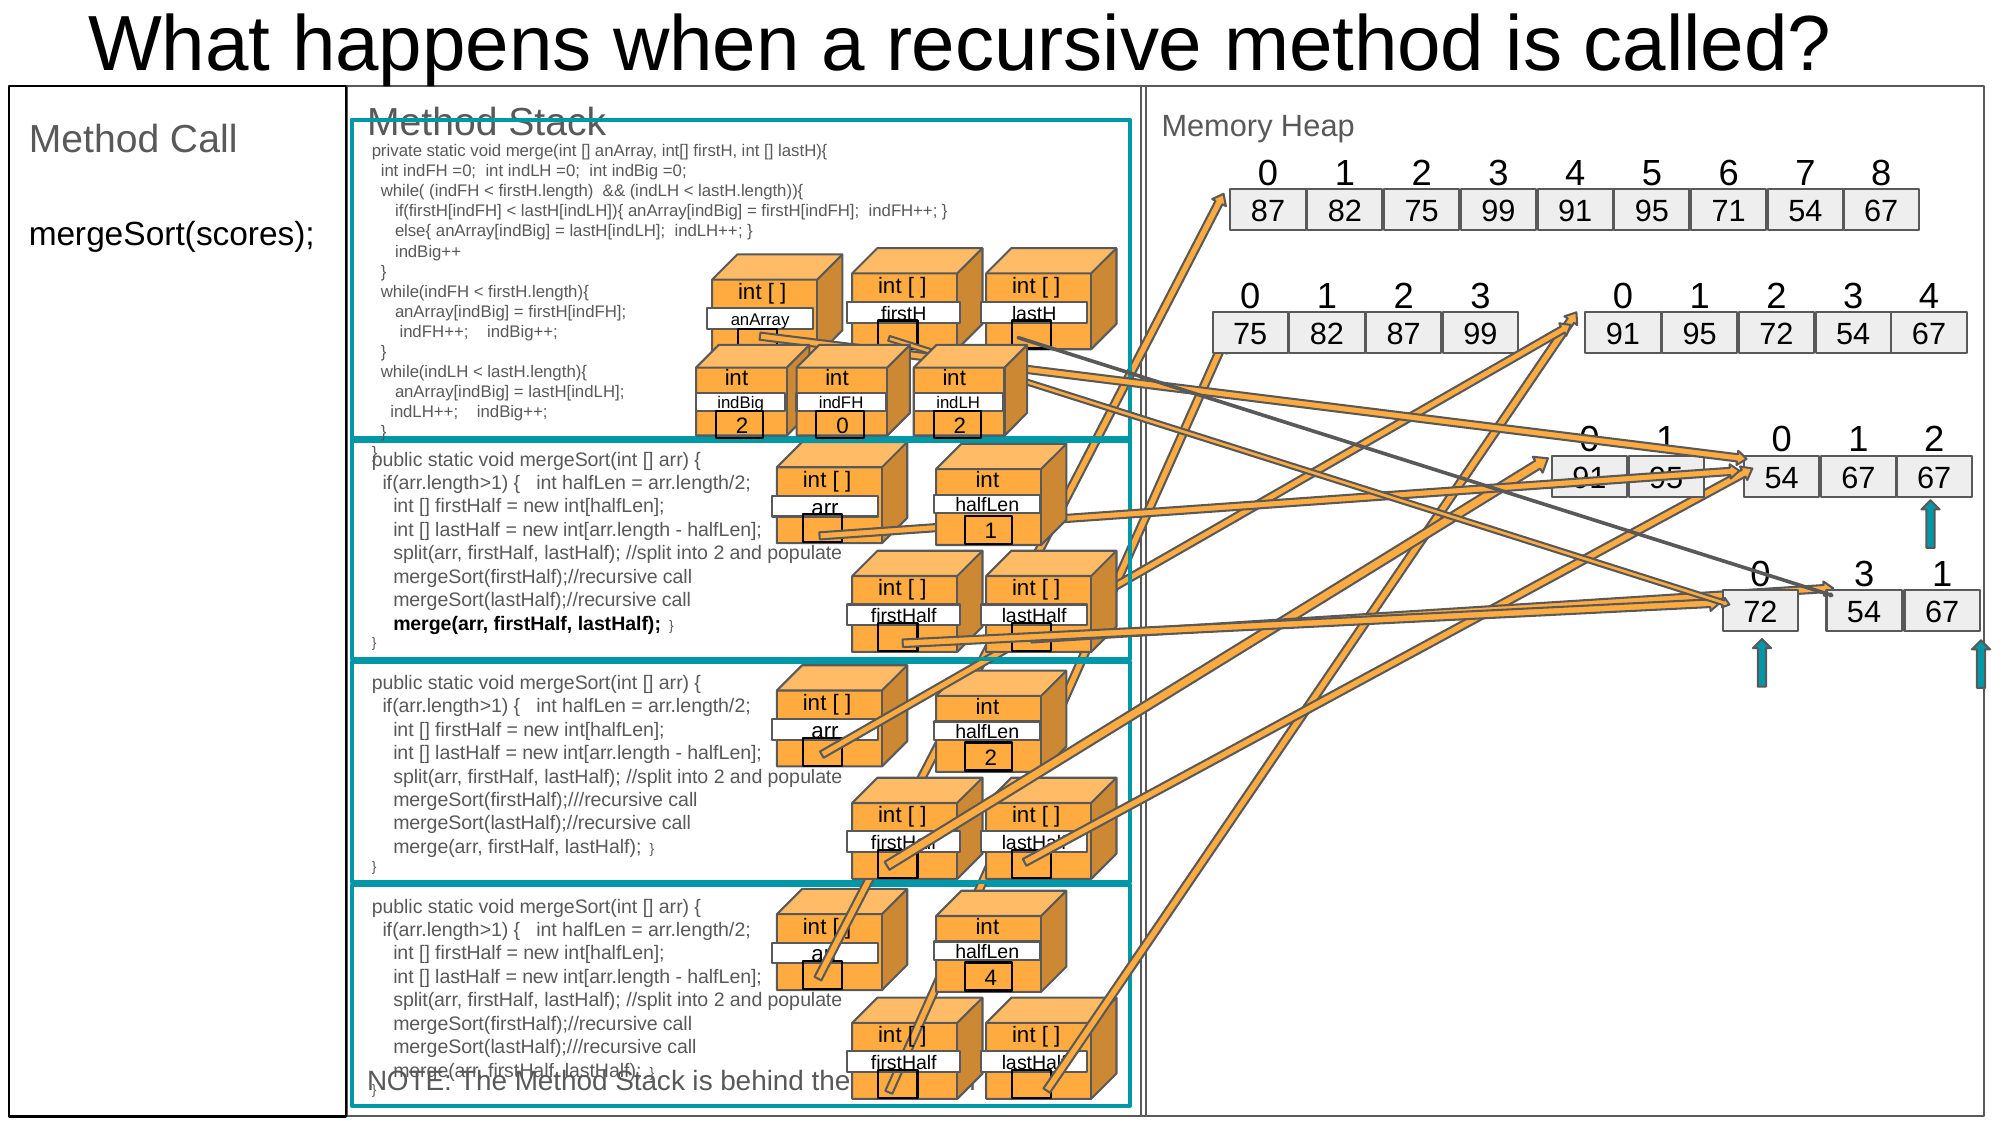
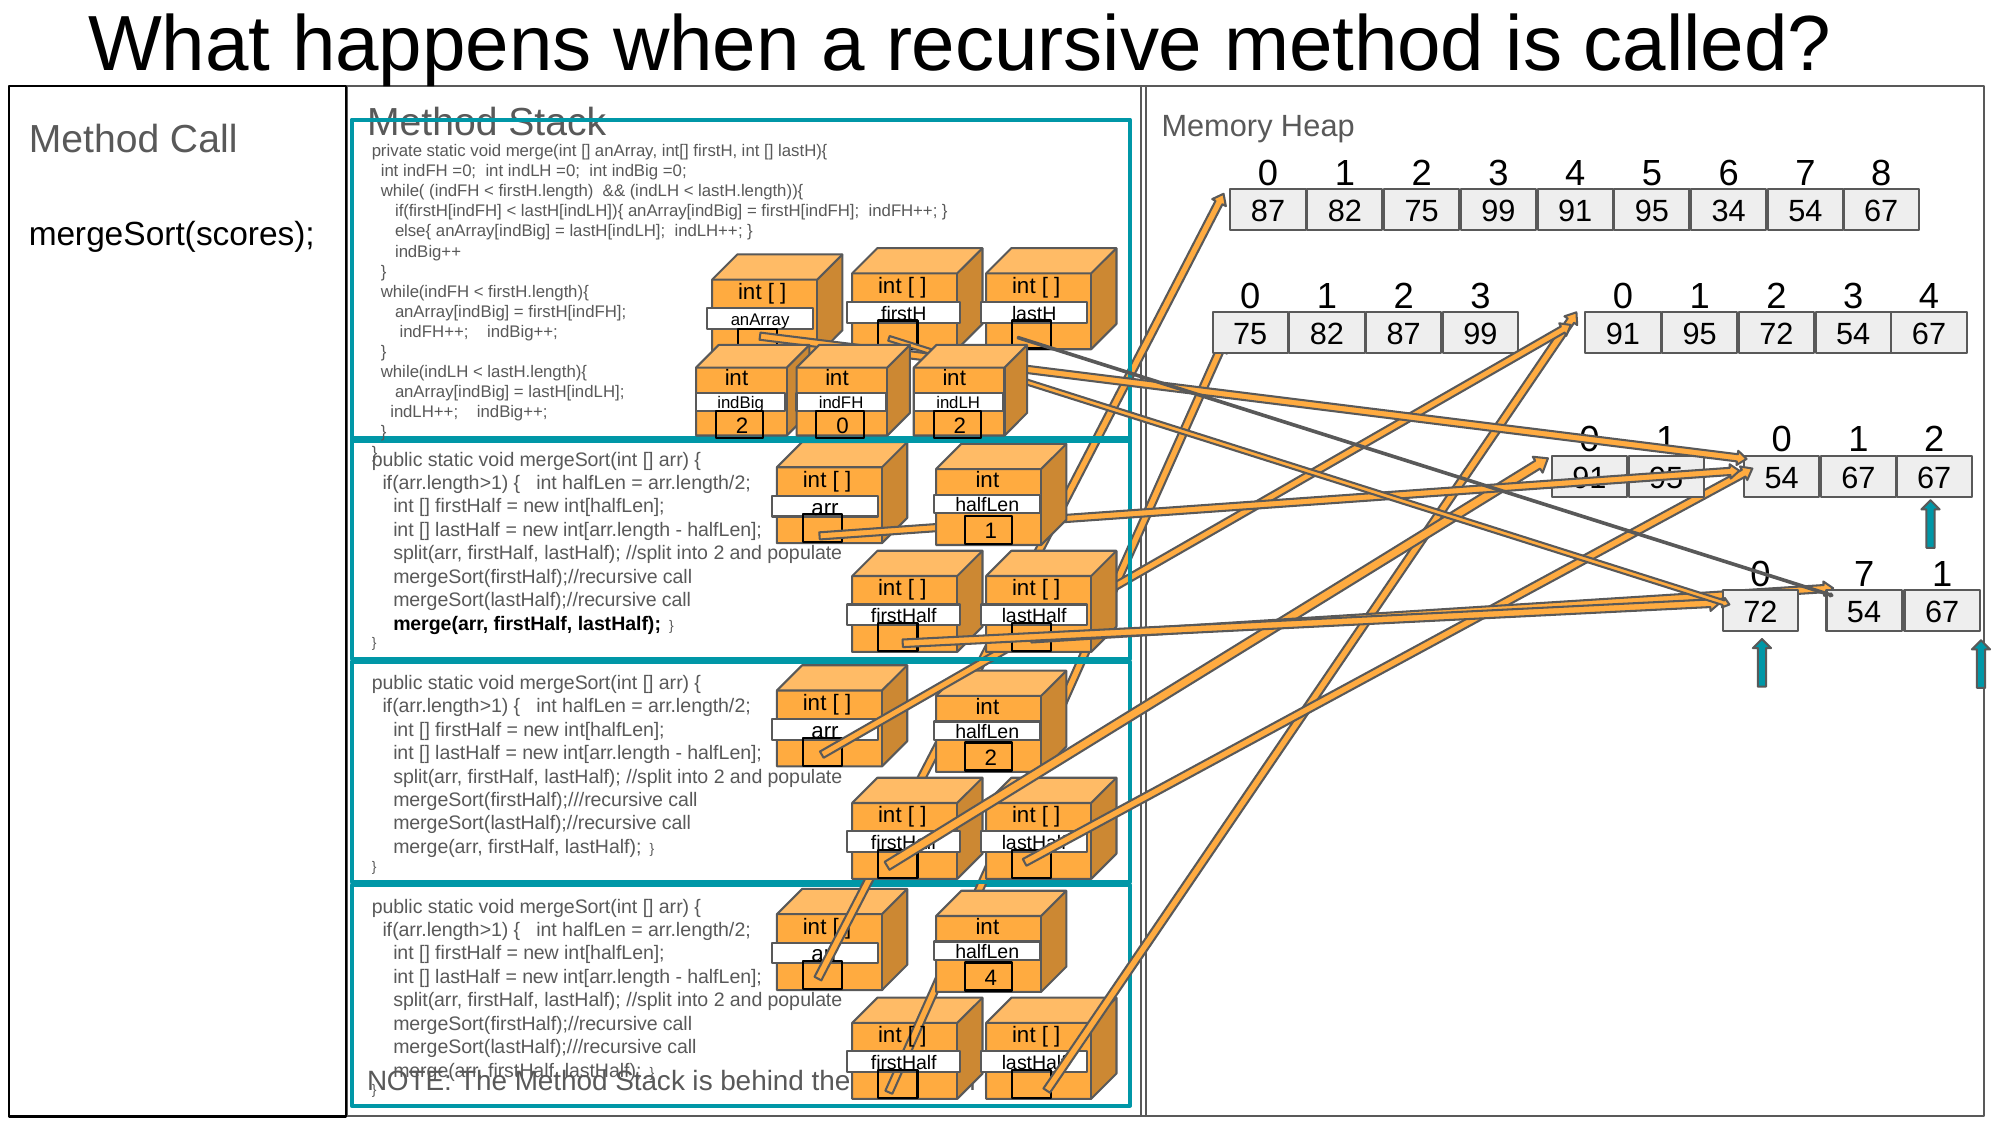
71: 71 -> 34 (1729, 212)
3: 3 -> 7 (1864, 574)
